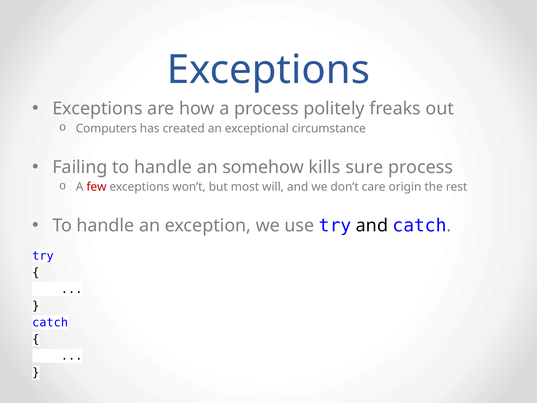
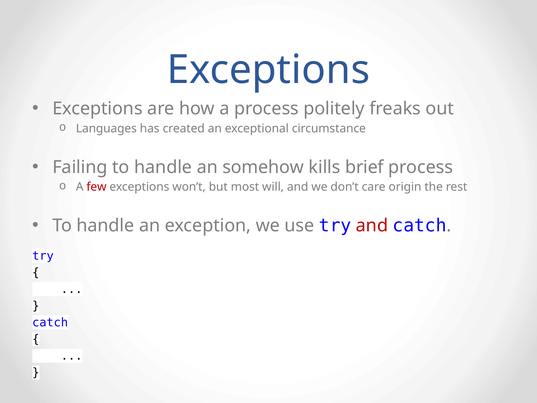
Computers: Computers -> Languages (106, 128)
sure: sure -> brief (364, 167)
and colour: black -> red (372, 225)
